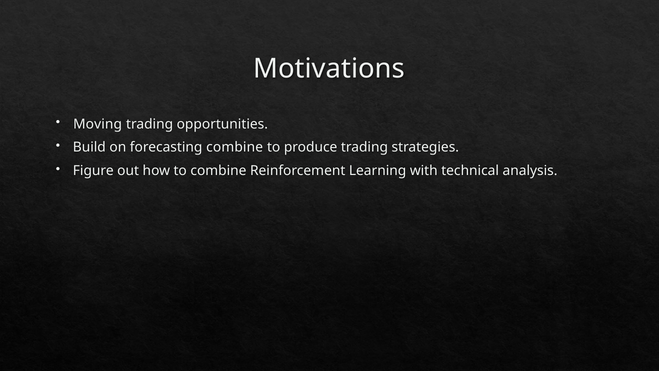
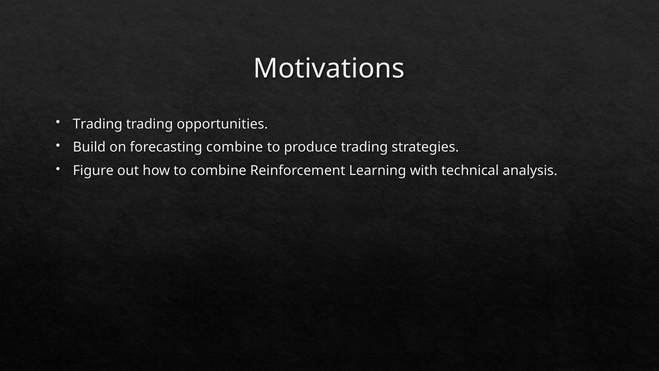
Moving: Moving -> Trading (98, 124)
